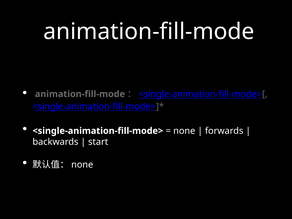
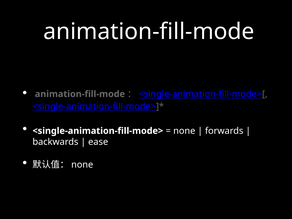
start: start -> ease (98, 142)
